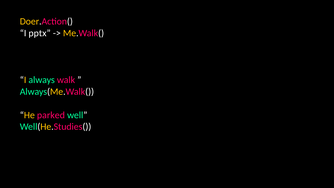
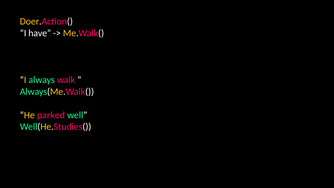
pptx: pptx -> have (40, 33)
